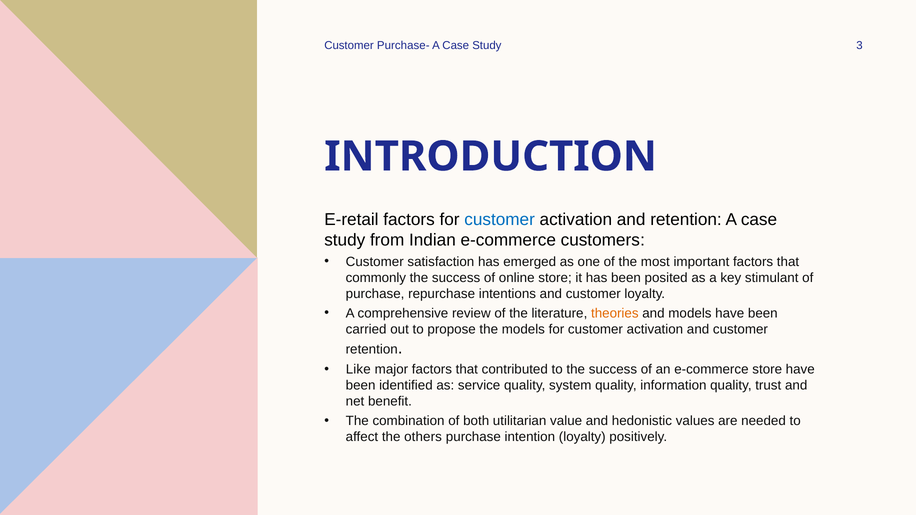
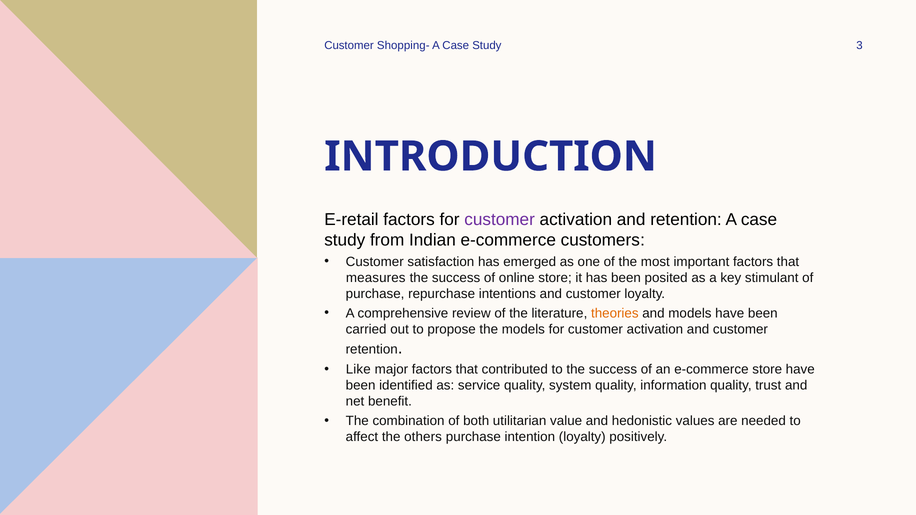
Purchase-: Purchase- -> Shopping- (403, 45)
customer colour: blue -> purple (500, 220)
commonly: commonly -> measures (376, 278)
